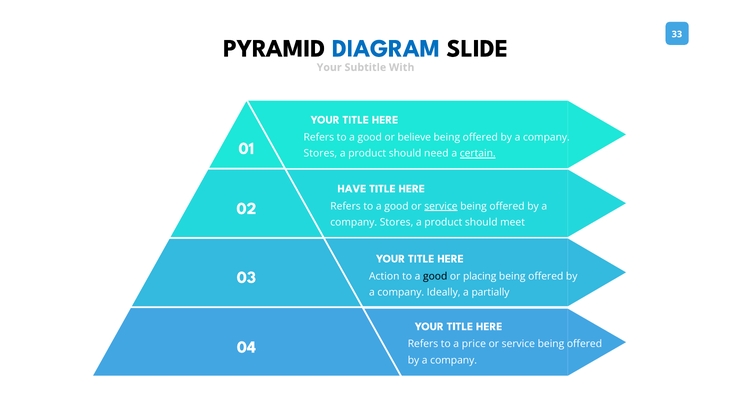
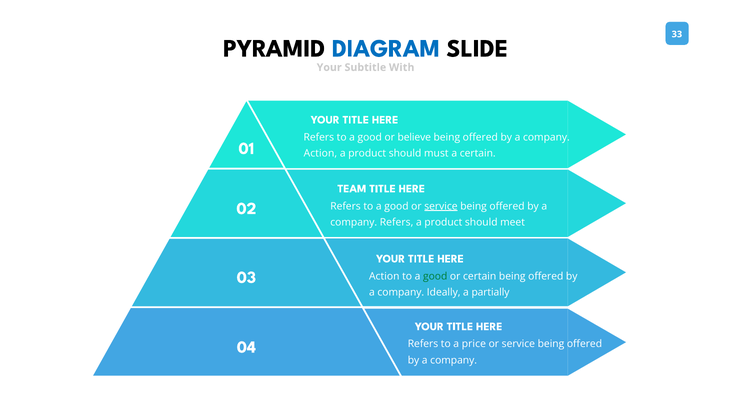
Stores: Stores -> Action (320, 154)
need: need -> must (436, 154)
certain underline: present -> none (478, 154)
HAVE: HAVE -> TEAM (352, 189)
Stores: Stores -> Refers (397, 223)
good colour: black -> green (435, 276)
or placing: placing -> certain (480, 276)
